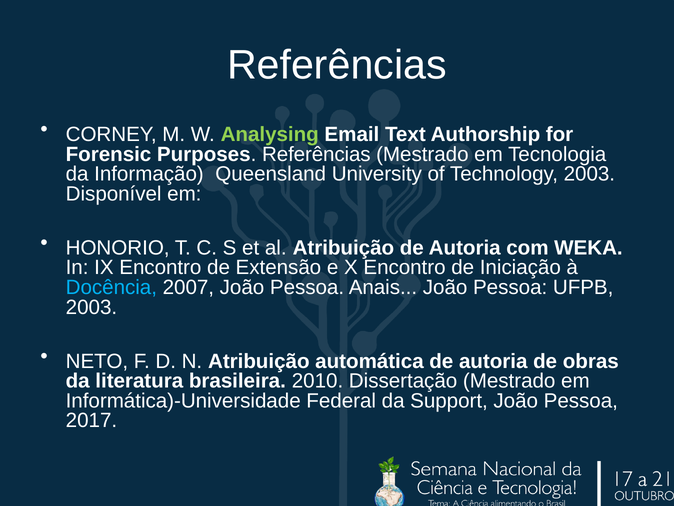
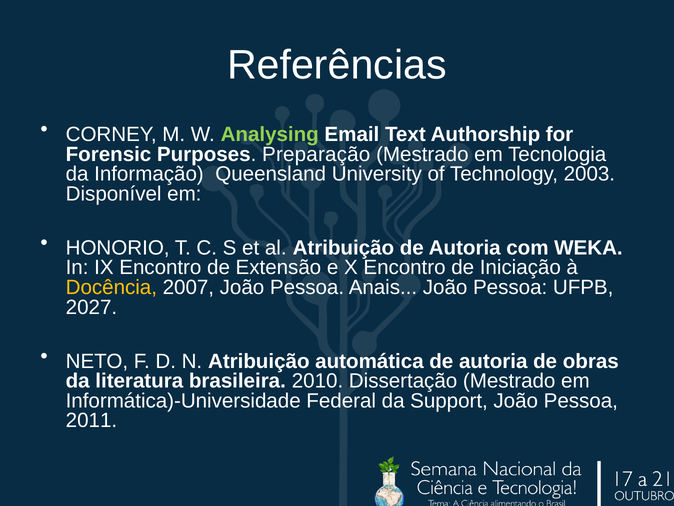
Purposes Referências: Referências -> Preparação (316, 154)
Docência colour: light blue -> yellow (111, 287)
2003: 2003 -> 2027 (91, 307)
2017: 2017 -> 2011 (91, 420)
